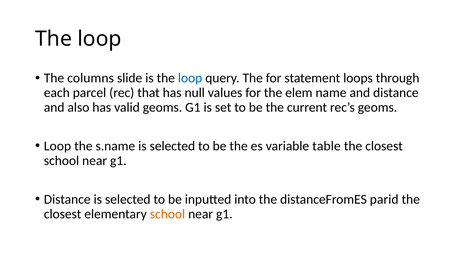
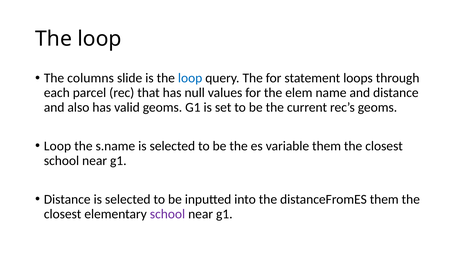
variable table: table -> them (327, 146)
distanceFromES parid: parid -> them (384, 199)
school colour: orange -> purple (167, 214)
